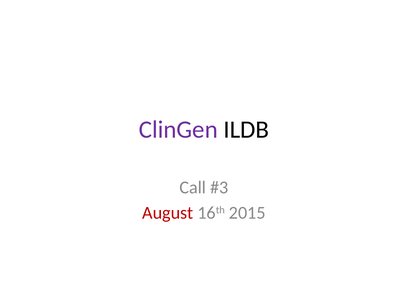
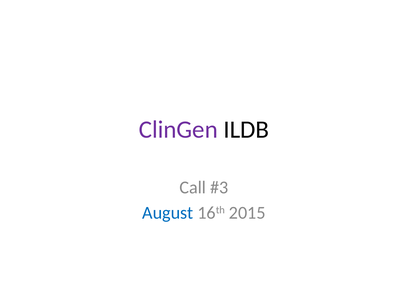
August colour: red -> blue (168, 213)
